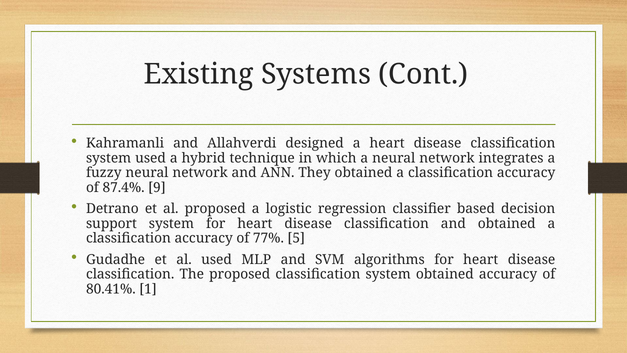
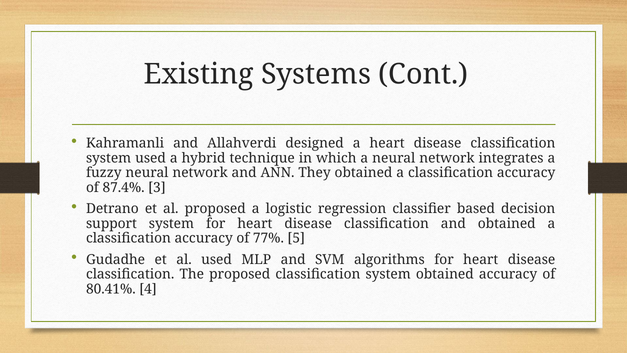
9: 9 -> 3 (157, 187)
1: 1 -> 4 (148, 289)
